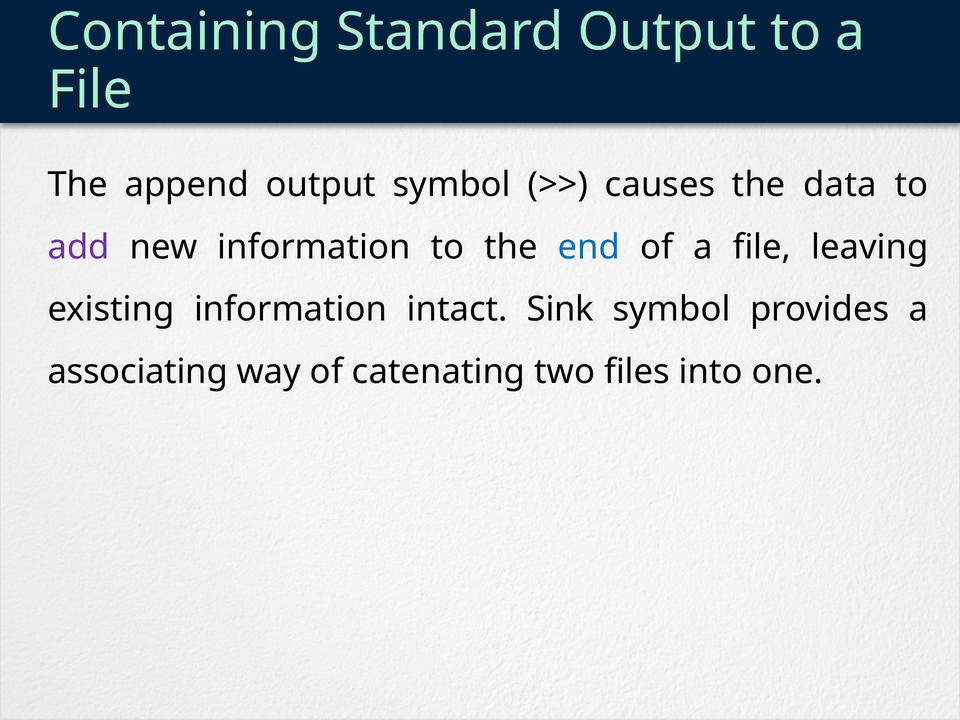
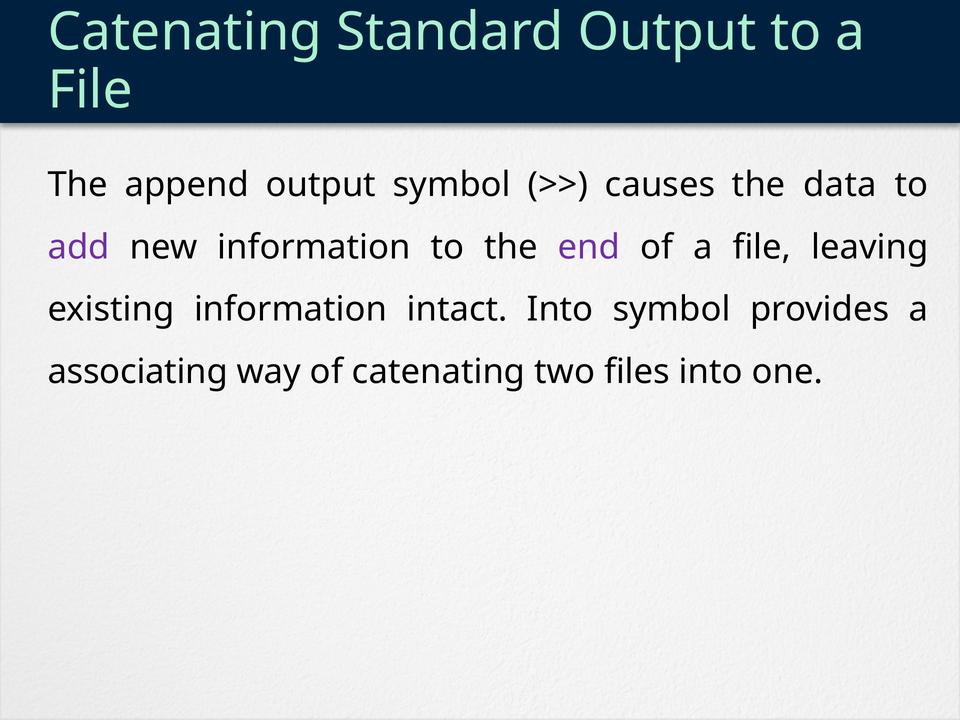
Containing: Containing -> Catenating (185, 32)
end colour: blue -> purple (589, 247)
intact Sink: Sink -> Into (560, 310)
